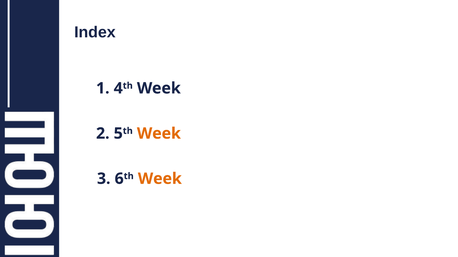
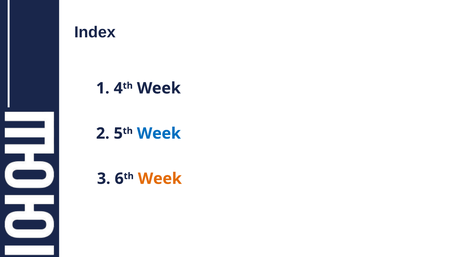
Week colour: orange -> blue (159, 134)
